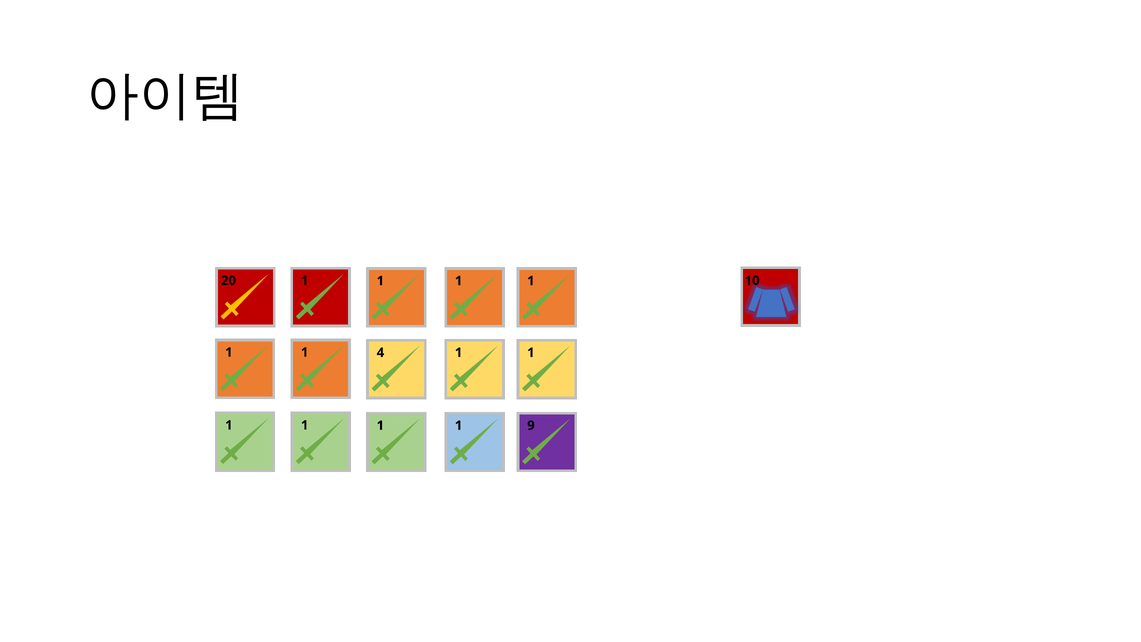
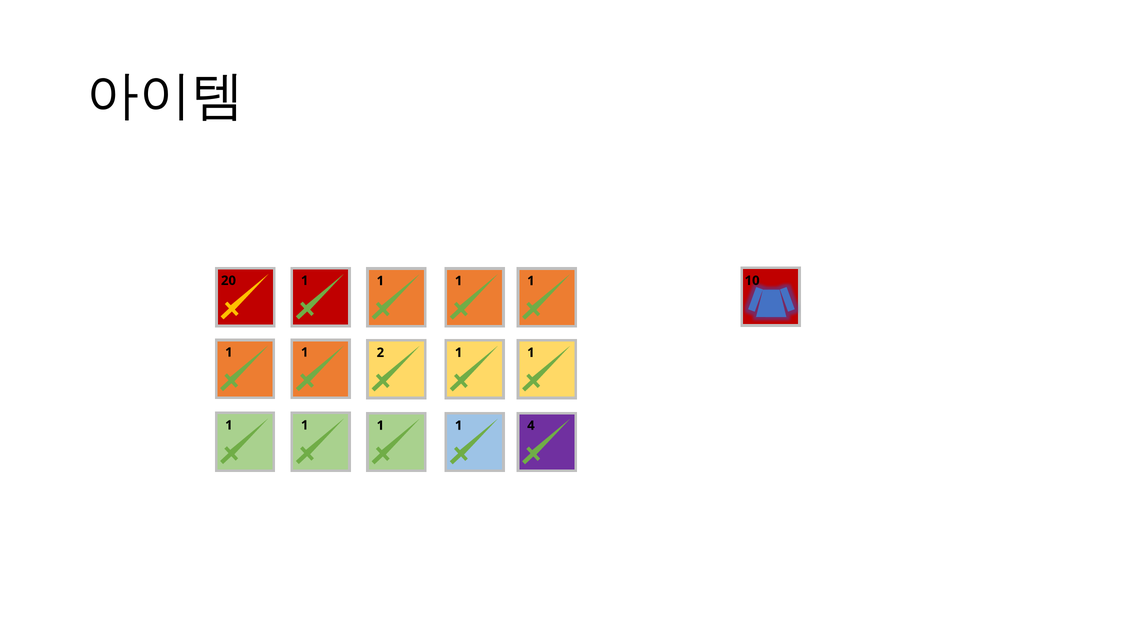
4: 4 -> 2 (380, 353)
9: 9 -> 4 (531, 425)
